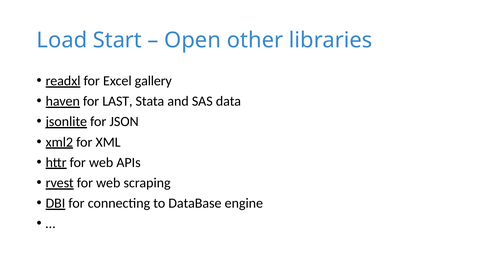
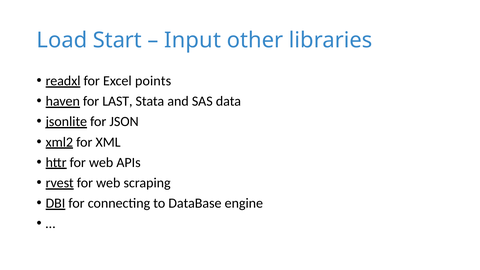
Open: Open -> Input (193, 40)
gallery: gallery -> points (153, 81)
